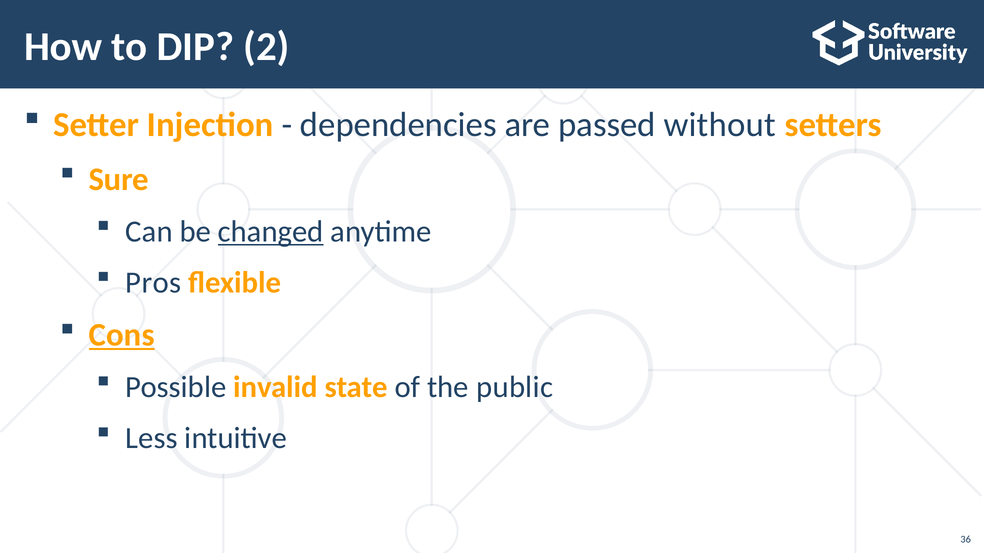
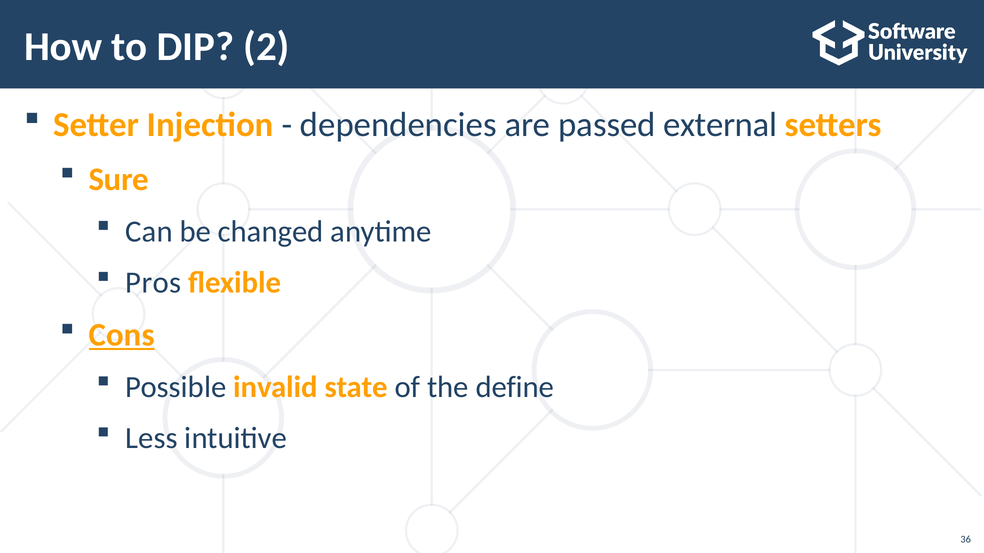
without: without -> external (720, 125)
changed underline: present -> none (271, 232)
public: public -> define (515, 387)
